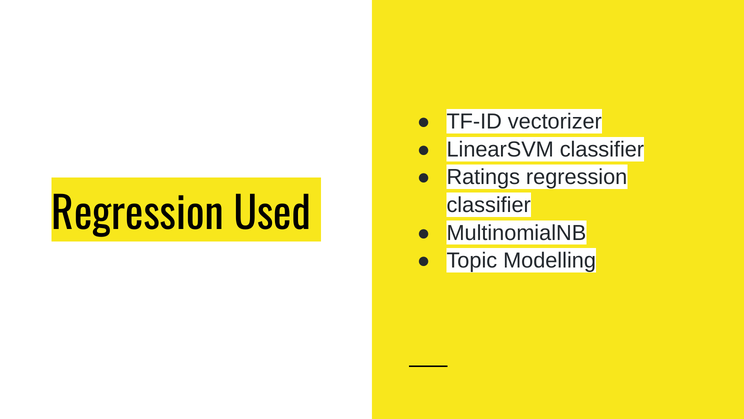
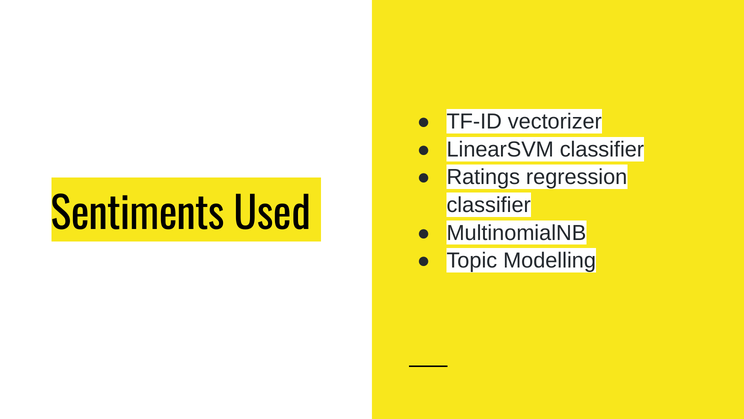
Regression: Regression -> Sentiments (138, 215)
